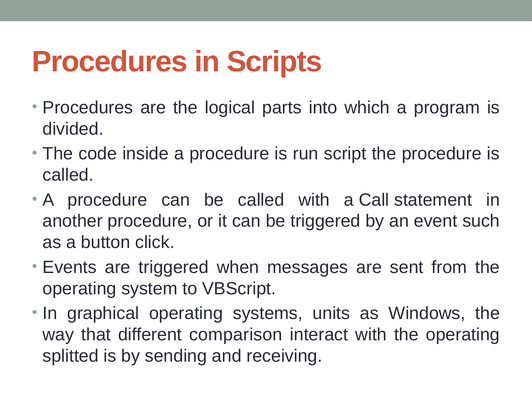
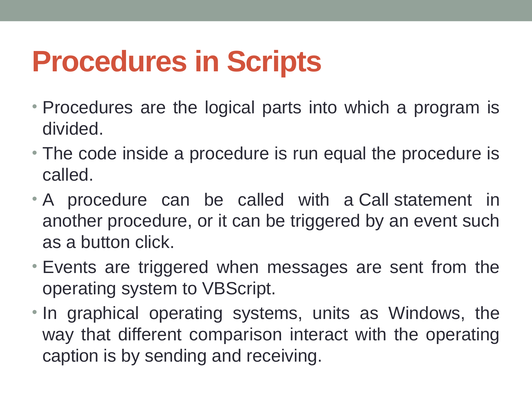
script: script -> equal (345, 154)
splitted: splitted -> caption (71, 356)
